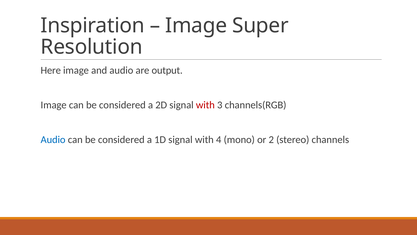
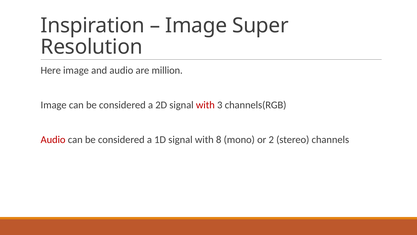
output: output -> million (167, 70)
Audio colour: blue -> red (53, 140)
4: 4 -> 8 (219, 140)
